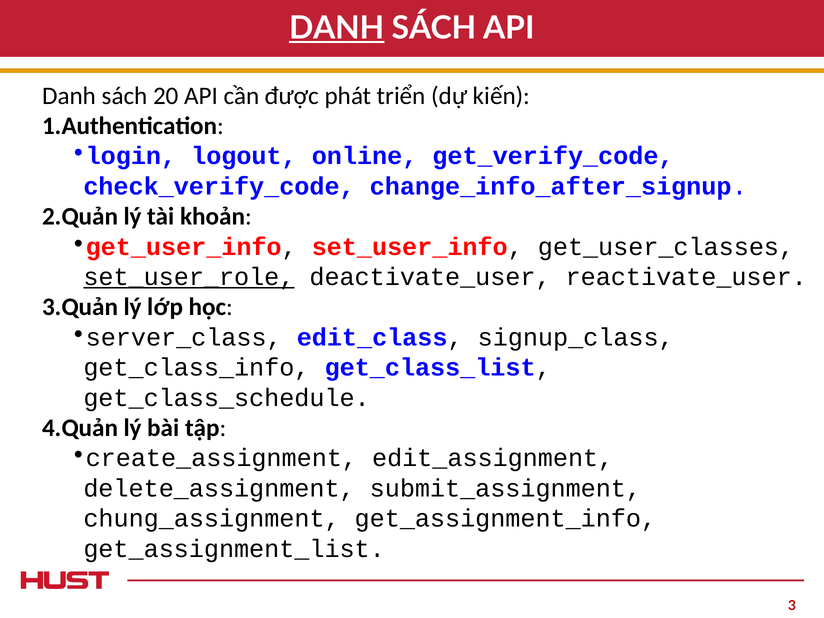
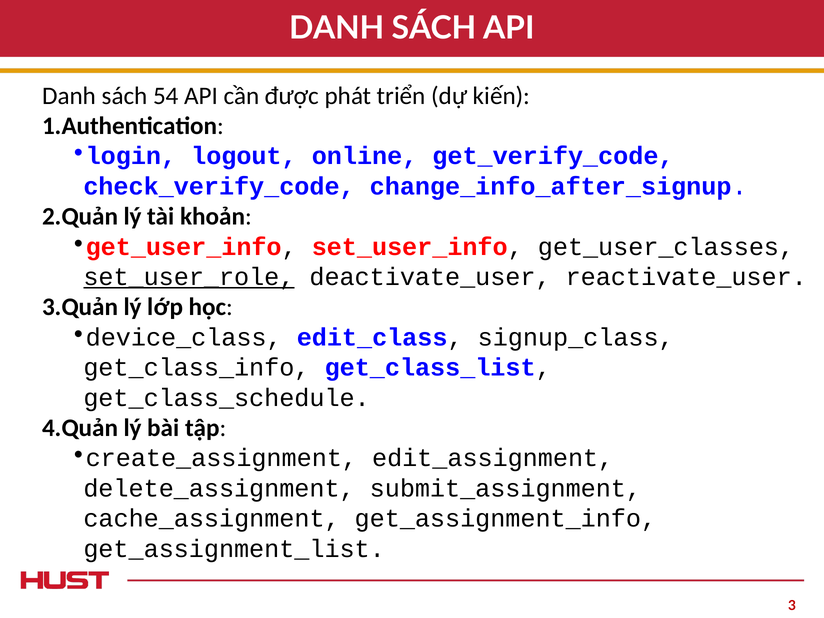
DANH underline: present -> none (337, 28)
20: 20 -> 54 (166, 96)
server_class: server_class -> device_class (184, 337)
chung_assignment: chung_assignment -> cache_assignment (212, 519)
